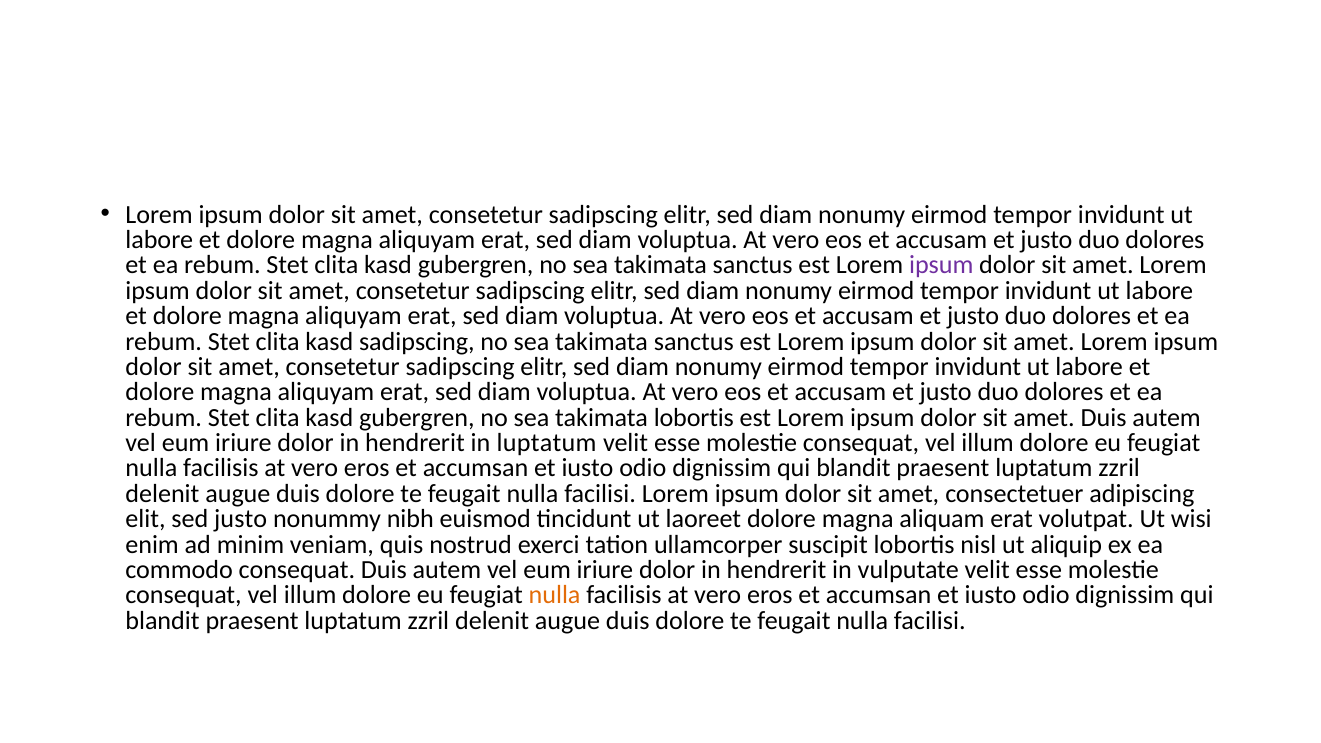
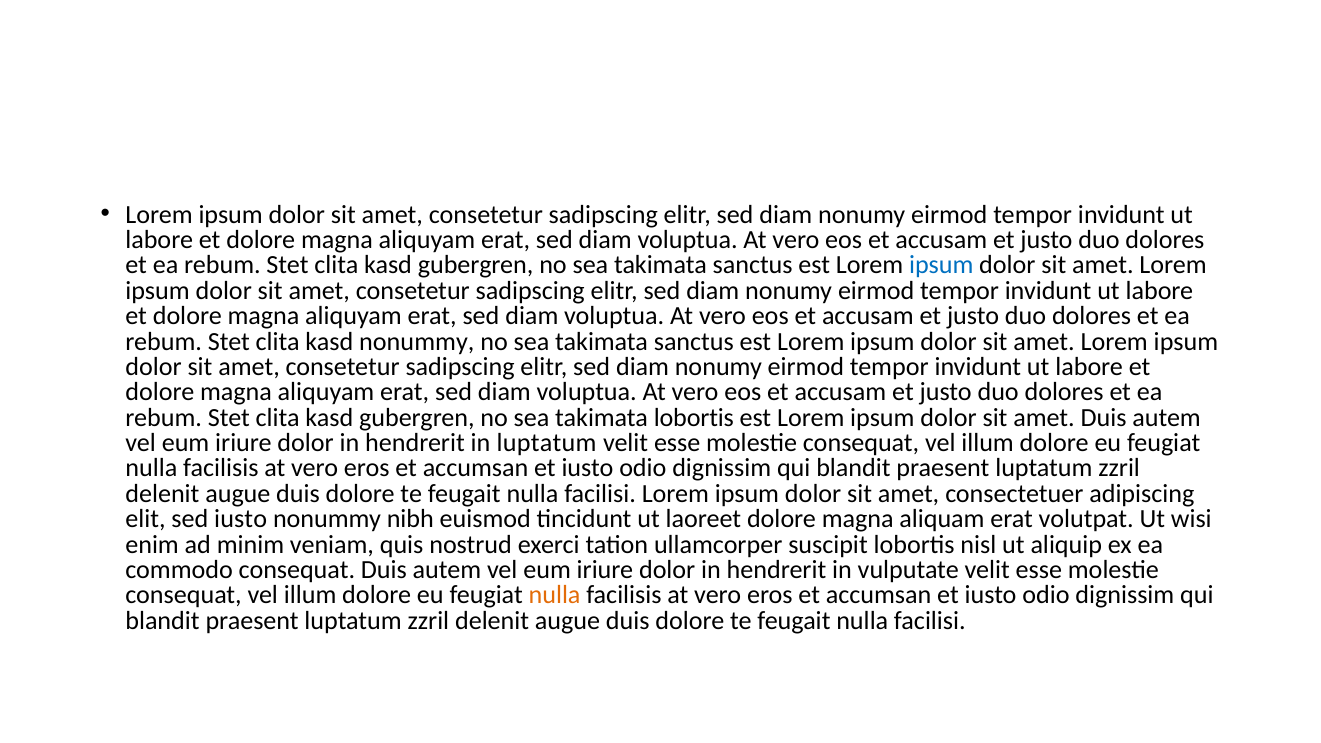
ipsum colour: purple -> blue (941, 265)
kasd sadipscing: sadipscing -> nonummy (417, 341)
sed justo: justo -> iusto (241, 519)
